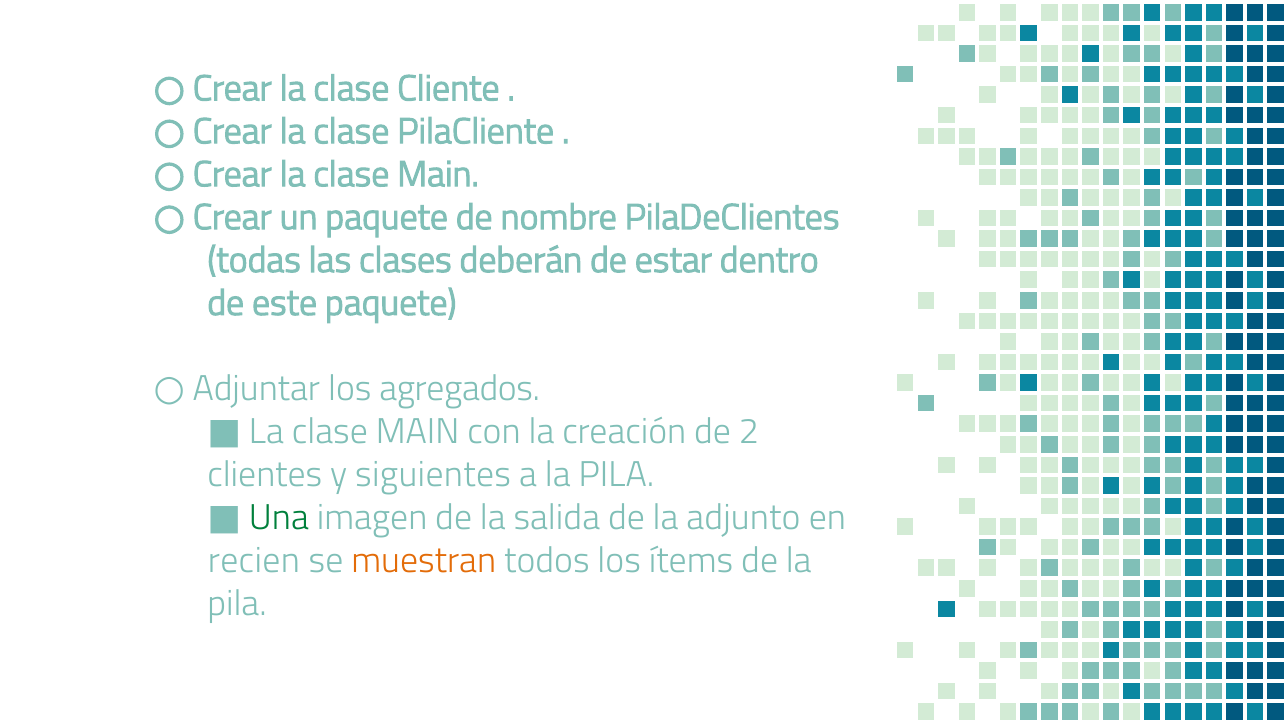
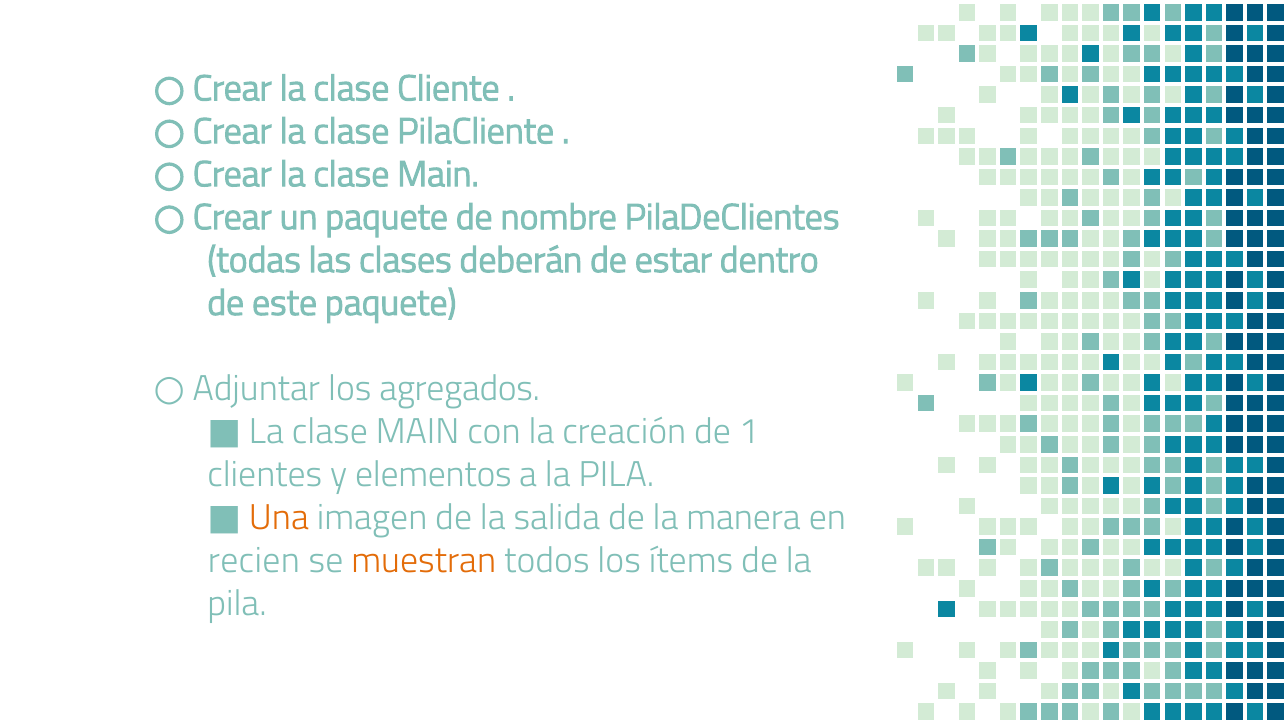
2: 2 -> 1 (749, 432)
siguientes: siguientes -> elementos (433, 475)
Una colour: green -> orange (279, 518)
adjunto: adjunto -> manera (744, 518)
